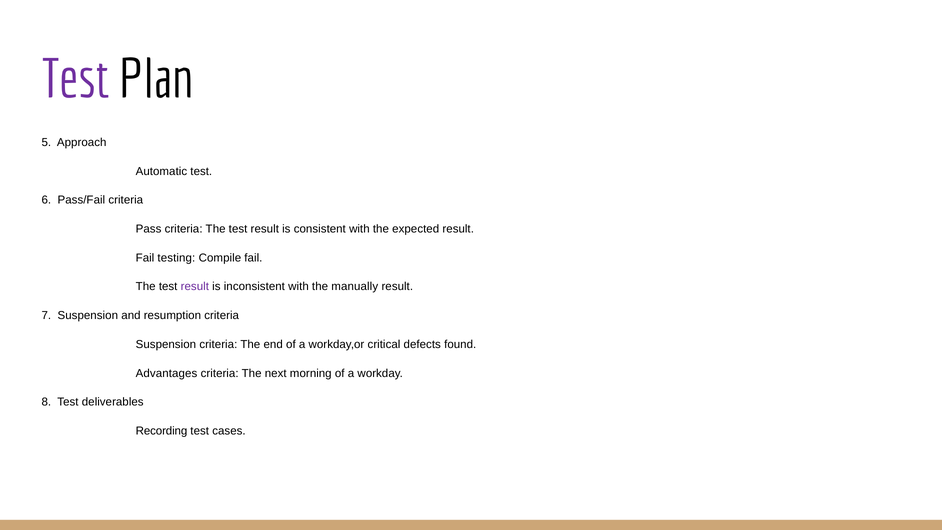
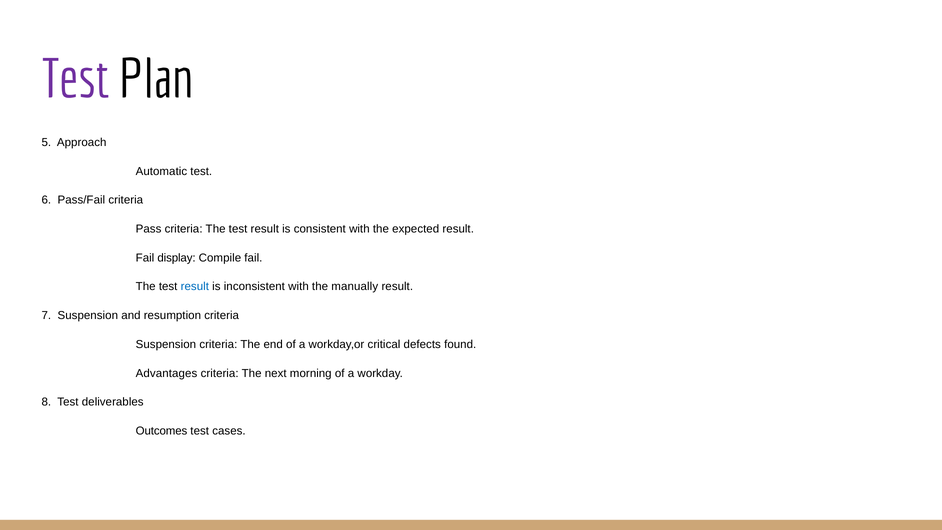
testing: testing -> display (176, 258)
result colour: purple -> blue (195, 287)
Recording: Recording -> Outcomes (162, 431)
